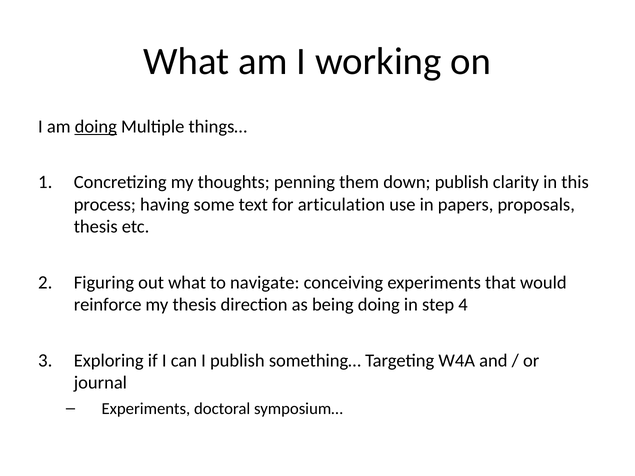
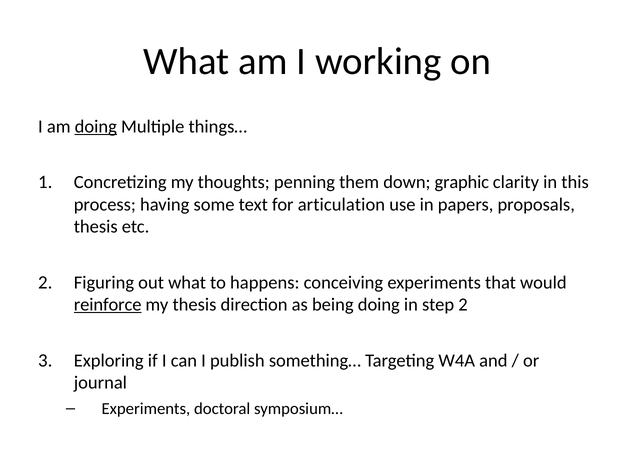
down publish: publish -> graphic (462, 182)
navigate: navigate -> happens (265, 283)
reinforce underline: none -> present (108, 305)
step 4: 4 -> 2 (463, 305)
